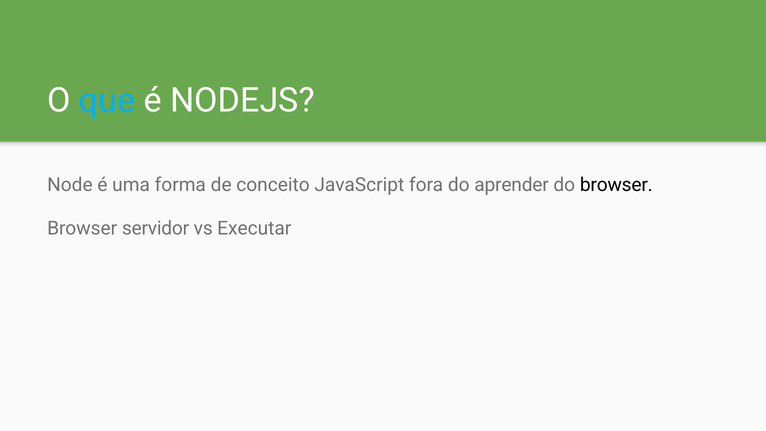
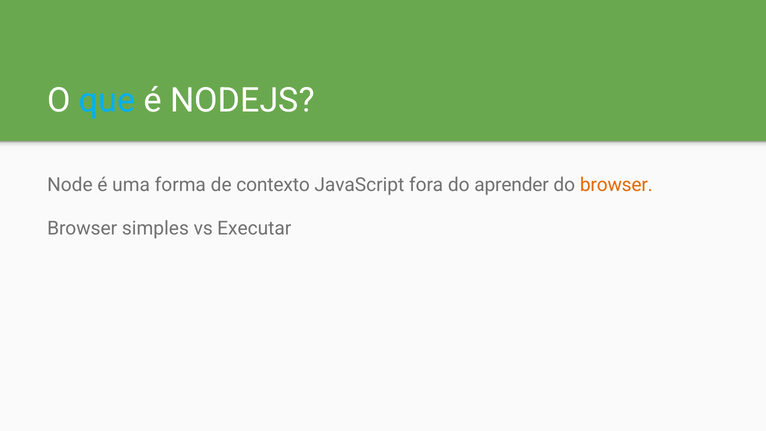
conceito: conceito -> contexto (273, 185)
browser colour: black -> orange (616, 185)
servidor: servidor -> simples (155, 228)
